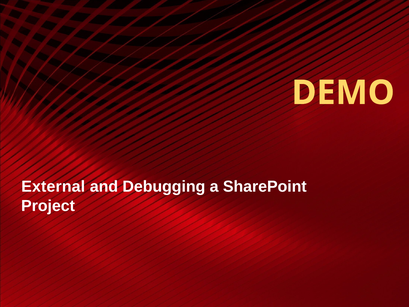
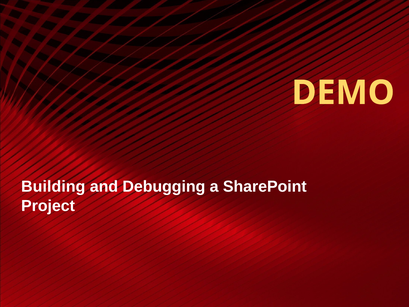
External: External -> Building (53, 187)
